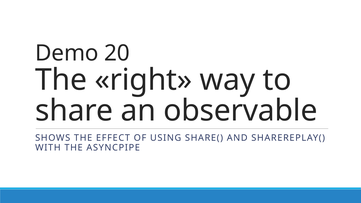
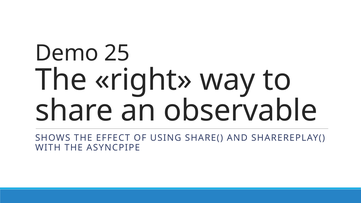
20: 20 -> 25 (117, 53)
